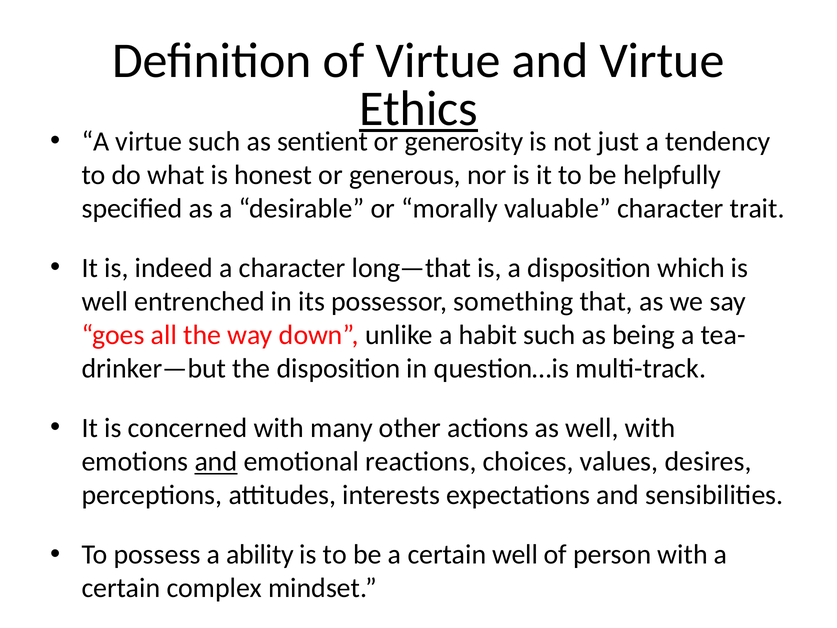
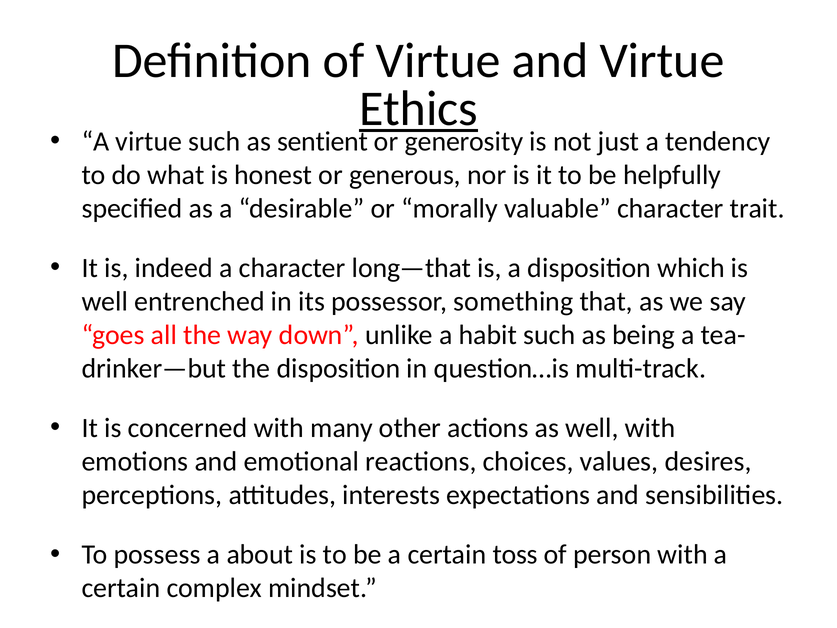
and underline: present -> none (216, 461)
ability: ability -> about (260, 554)
certain well: well -> toss (515, 554)
